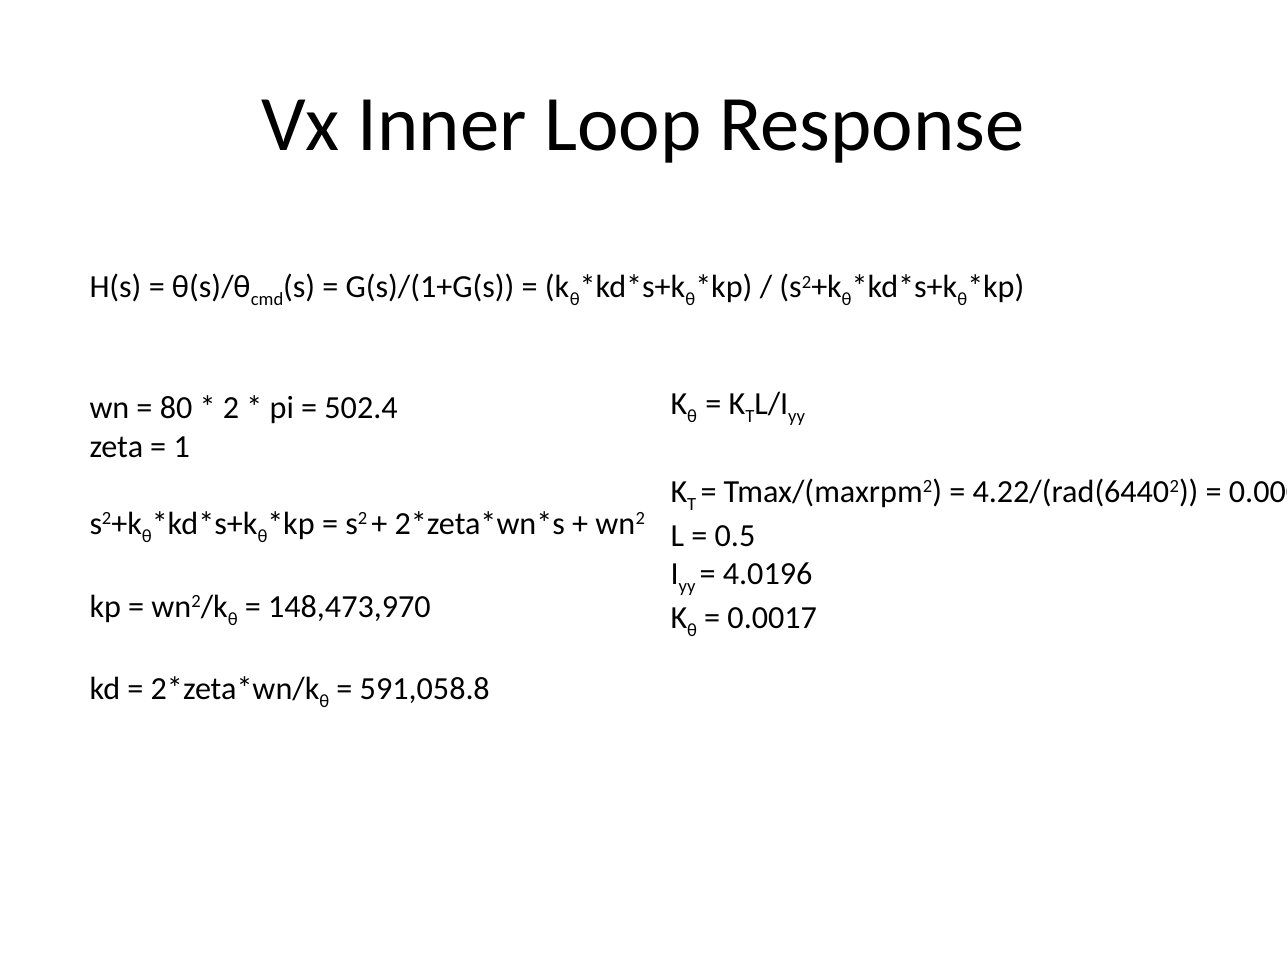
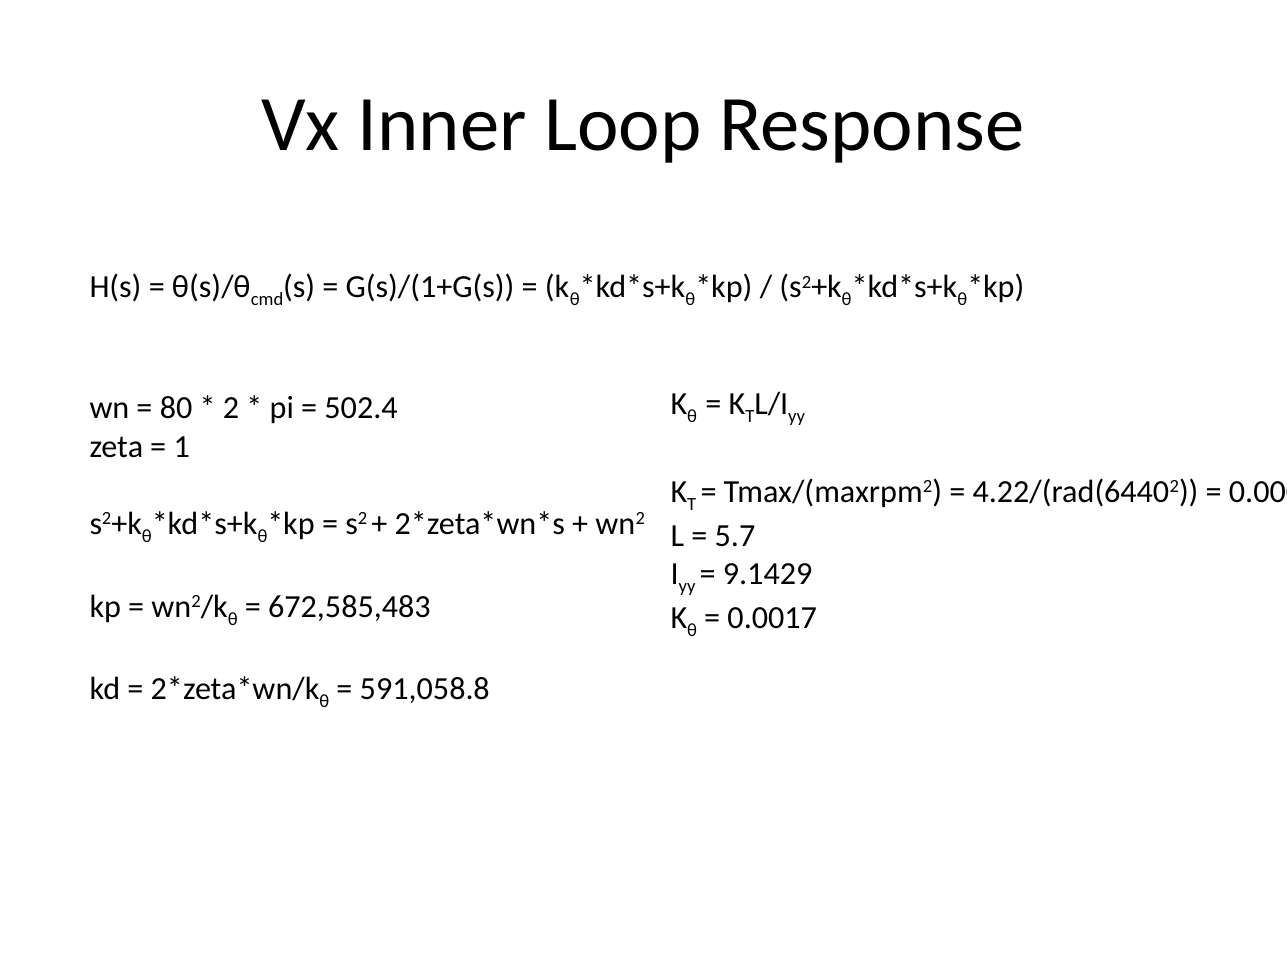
0.5: 0.5 -> 5.7 (735, 536)
4.0196: 4.0196 -> 9.1429 (768, 574)
148,473,970: 148,473,970 -> 672,585,483 (349, 607)
